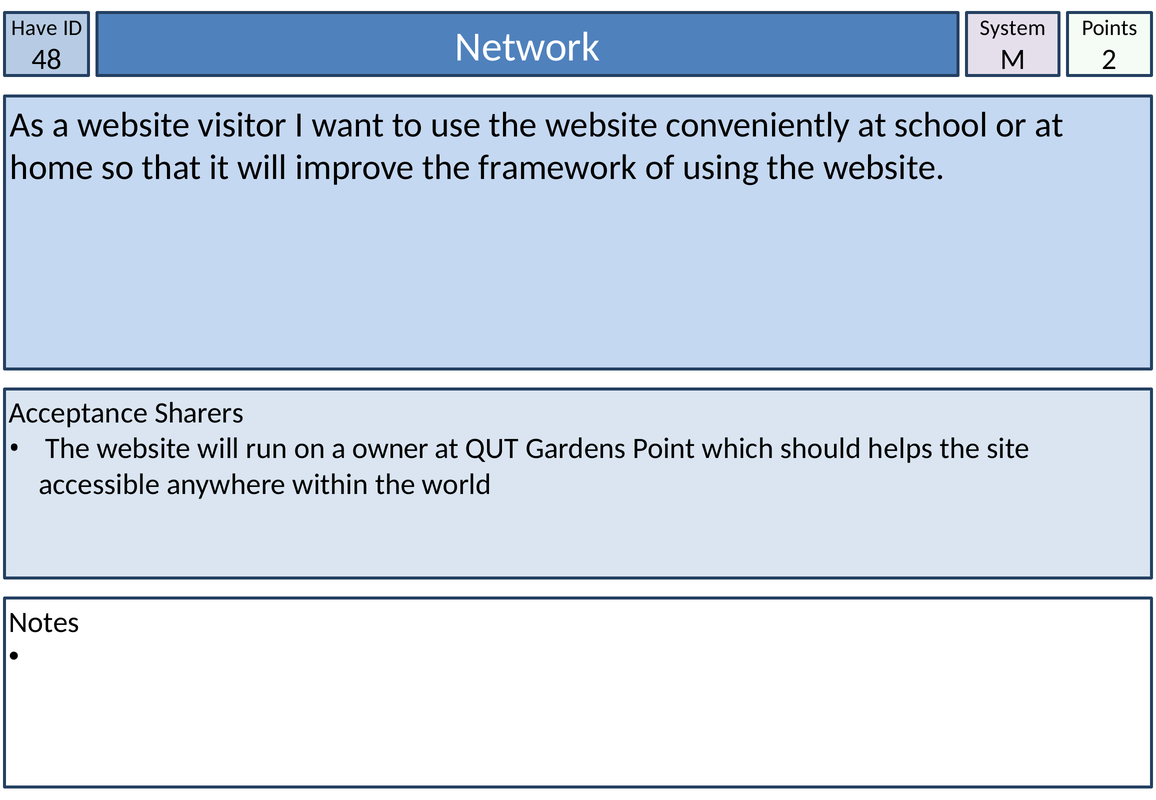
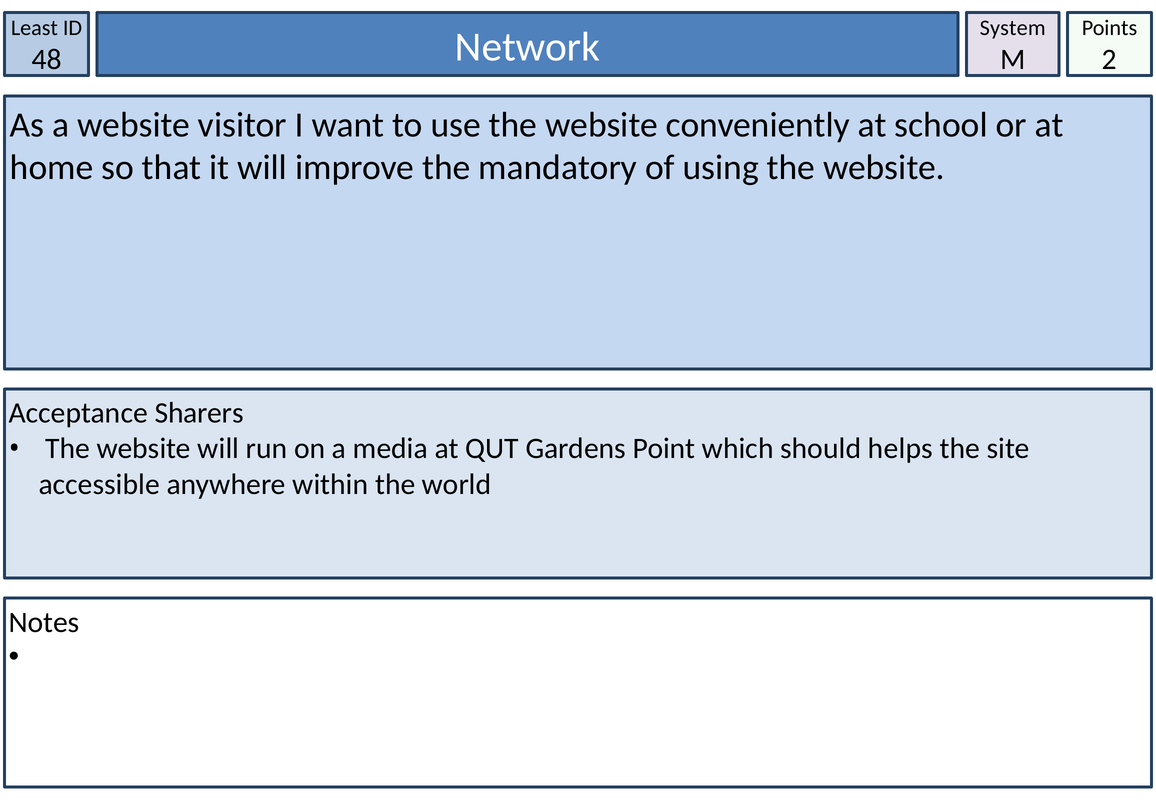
Have: Have -> Least (34, 28)
framework: framework -> mandatory (558, 168)
owner: owner -> media (390, 449)
